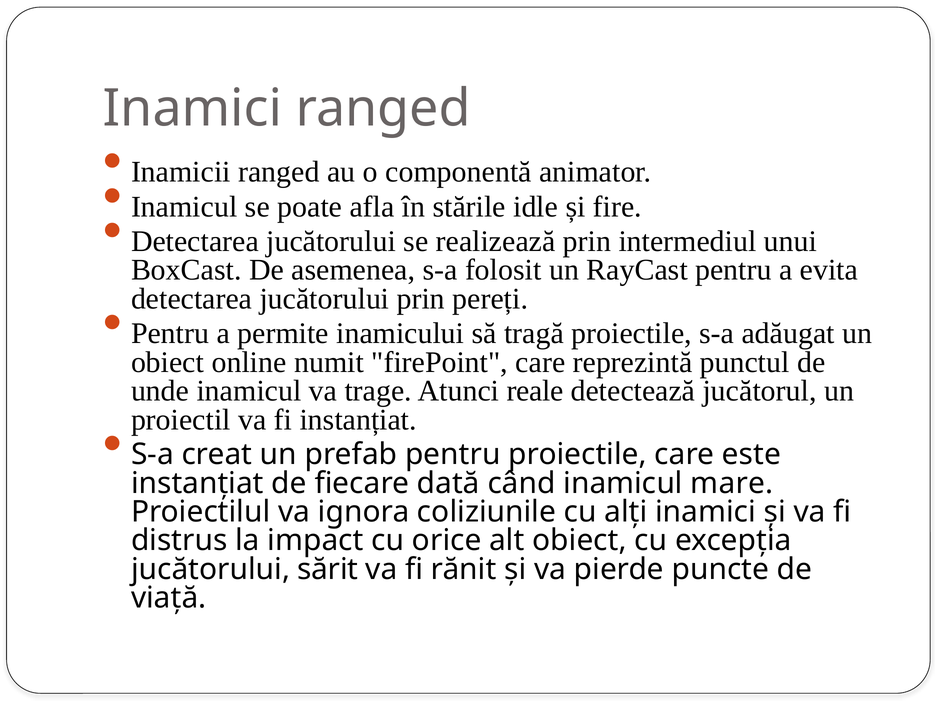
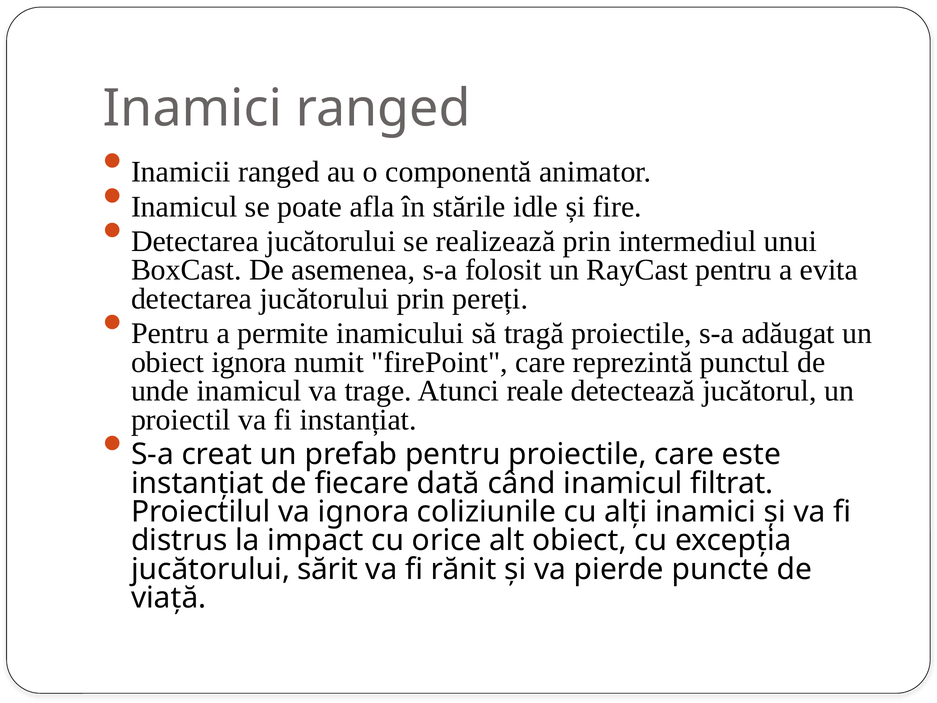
obiect online: online -> ignora (249, 362)
mare: mare -> filtrat (732, 483)
